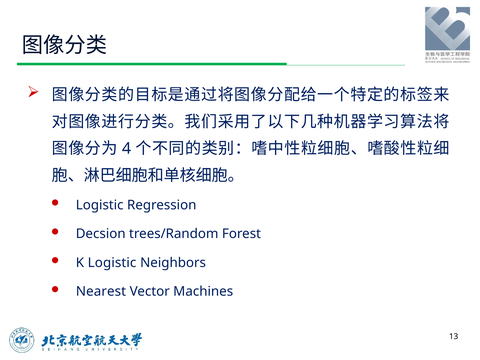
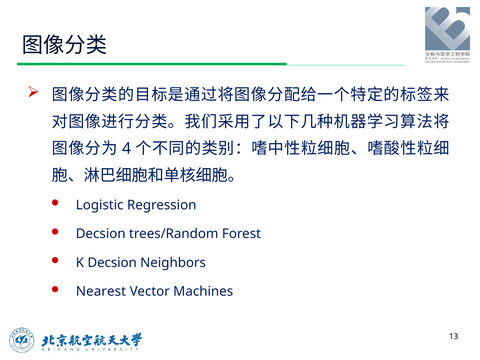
K Logistic: Logistic -> Decsion (112, 263)
